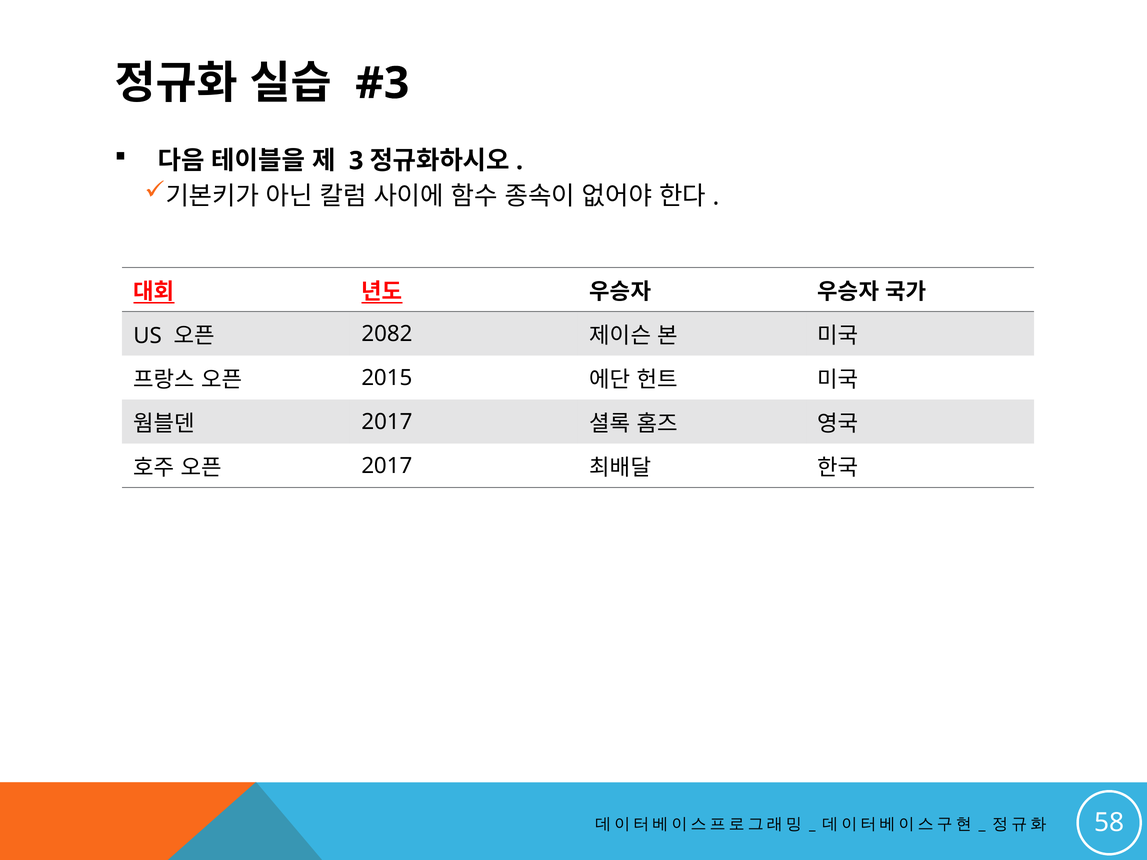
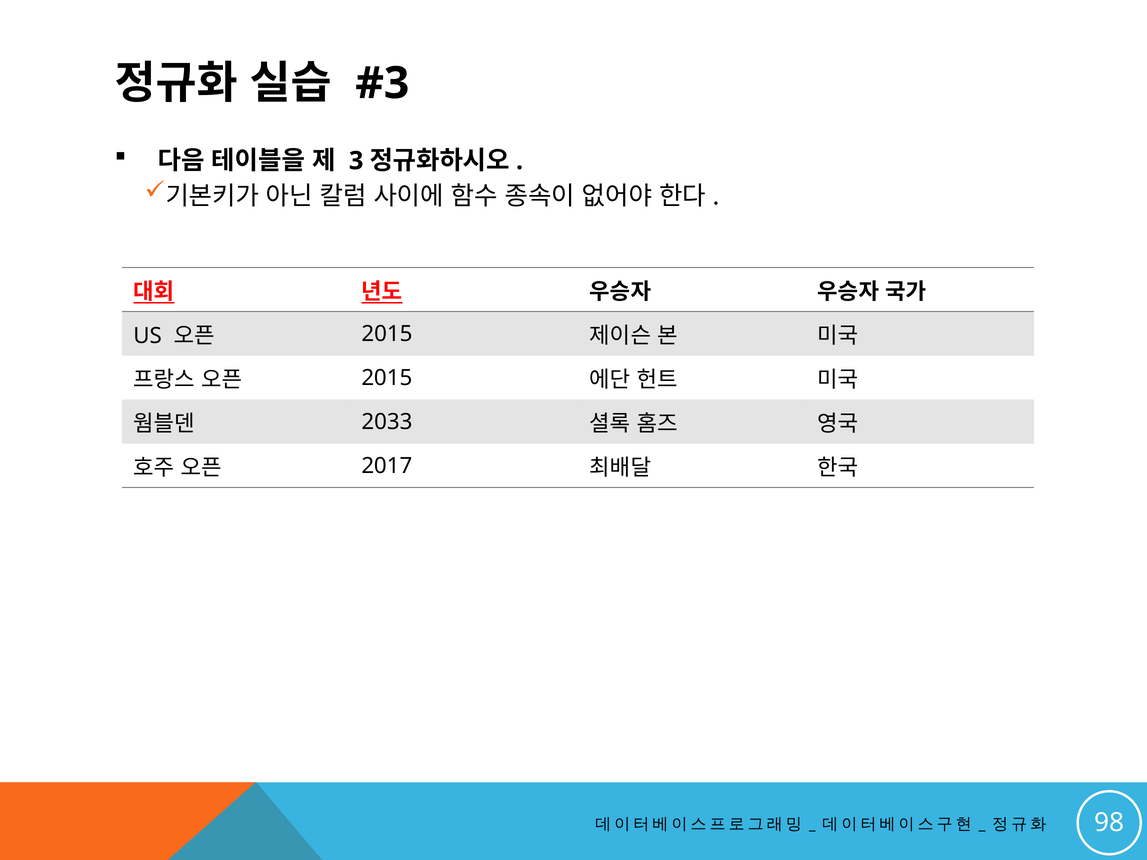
2082: 2082 -> 2015 (387, 334)
2017: 2017 -> 2033 (387, 422)
58: 58 -> 98 (1109, 823)
